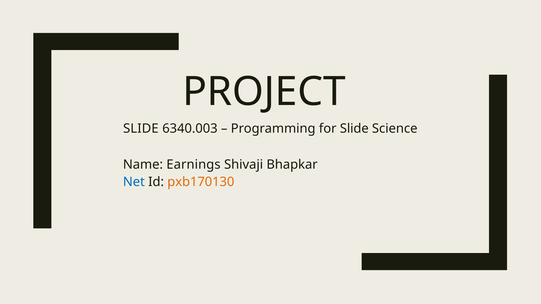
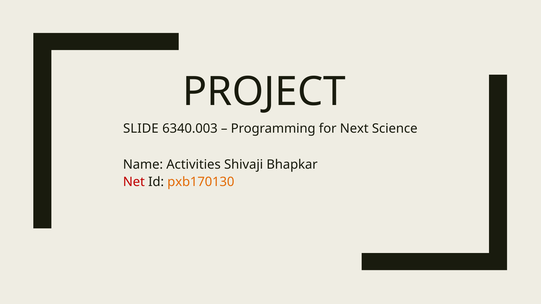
for Slide: Slide -> Next (354, 129)
Earnings: Earnings -> Activities (194, 165)
Net colour: blue -> red (134, 182)
